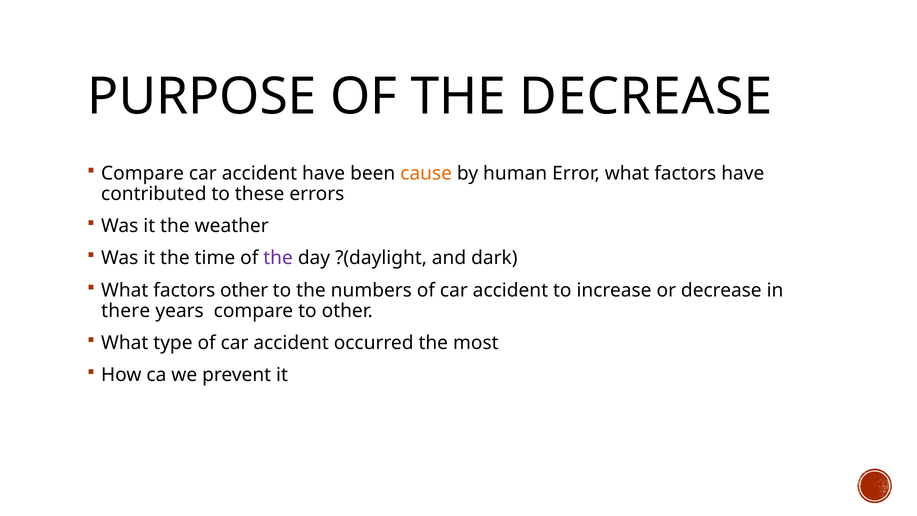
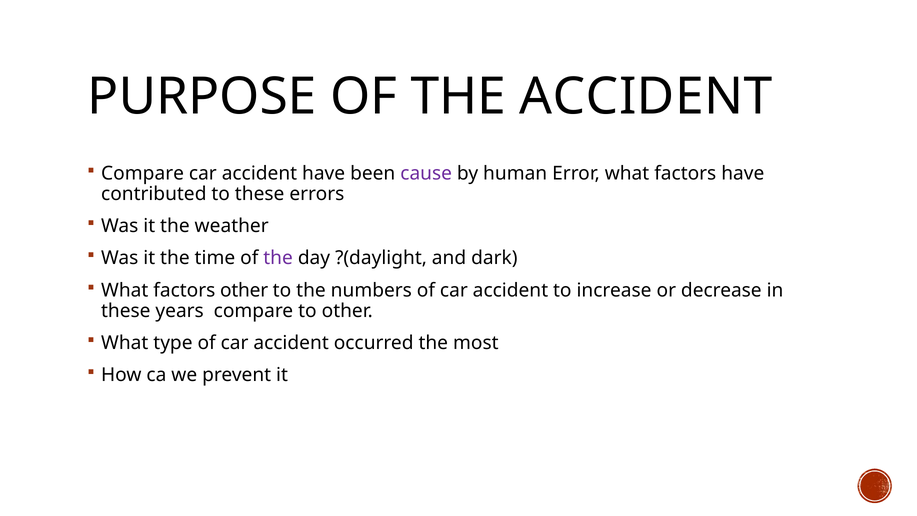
THE DECREASE: DECREASE -> ACCIDENT (646, 97)
cause colour: orange -> purple (426, 173)
there: there -> these (126, 311)
